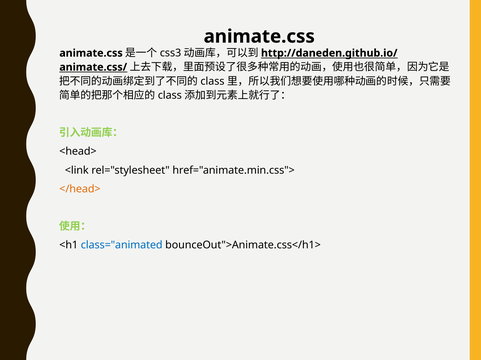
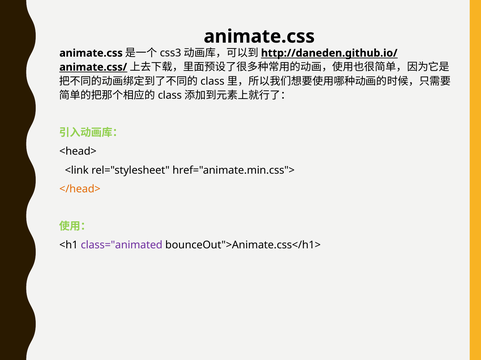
class="animated colour: blue -> purple (122, 246)
